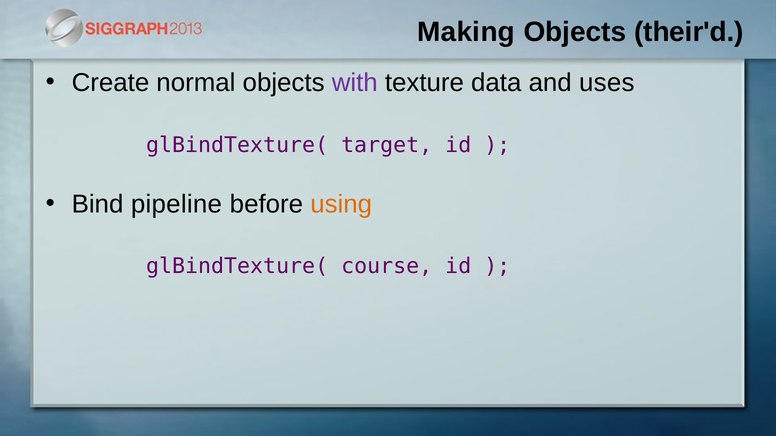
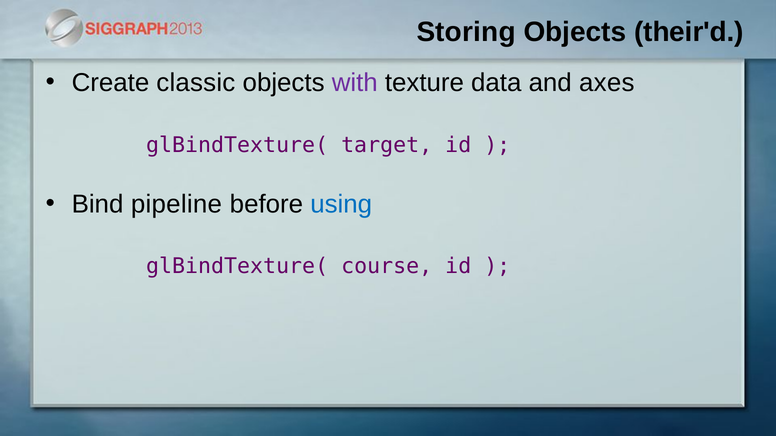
Making: Making -> Storing (466, 32)
normal: normal -> classic (196, 83)
uses: uses -> axes (607, 83)
using colour: orange -> blue (341, 204)
